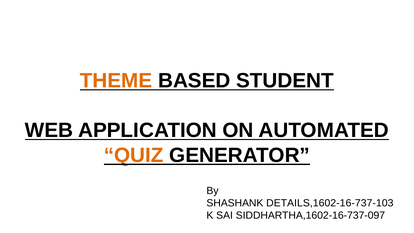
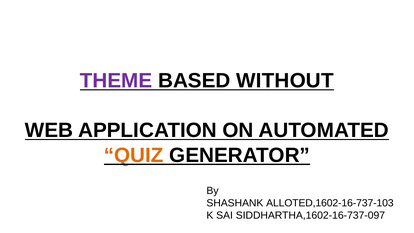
THEME colour: orange -> purple (116, 81)
STUDENT: STUDENT -> WITHOUT (285, 81)
DETAILS,1602-16-737-103: DETAILS,1602-16-737-103 -> ALLOTED,1602-16-737-103 (330, 203)
